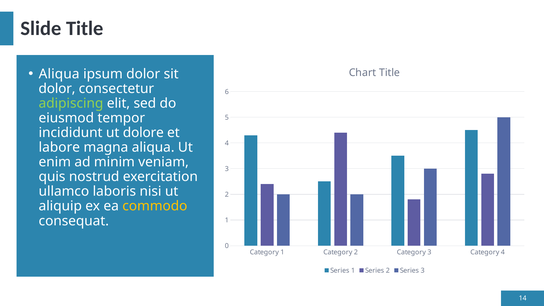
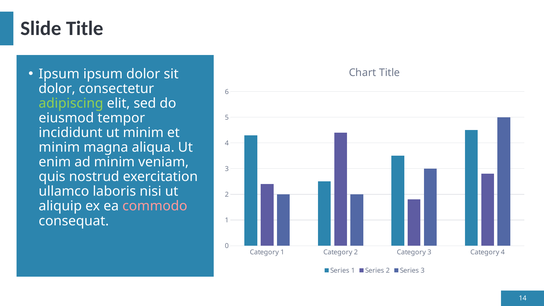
Aliqua: Aliqua -> Ipsum (59, 74)
ut dolore: dolore -> minim (143, 133)
labore: labore -> minim (59, 147)
commodo colour: yellow -> pink (155, 206)
